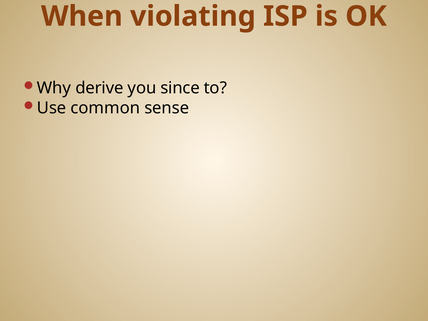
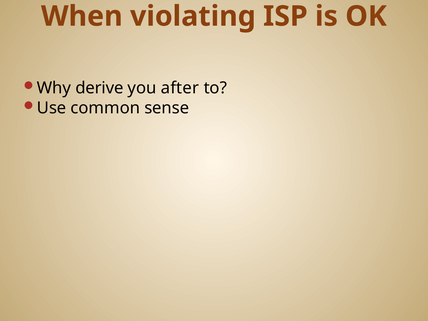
since: since -> after (180, 88)
